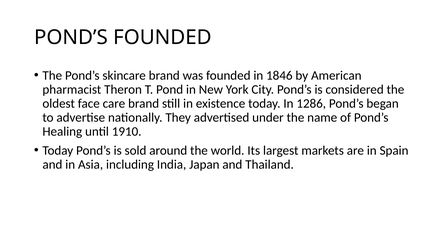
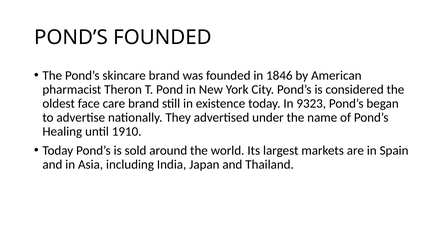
1286: 1286 -> 9323 (311, 104)
